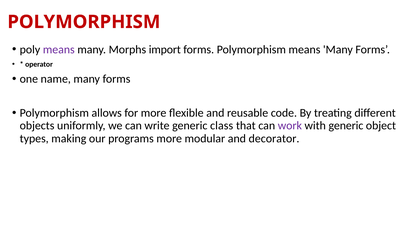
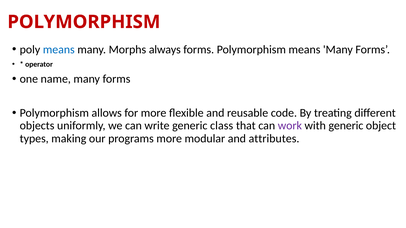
means colour: purple -> blue (59, 50)
import: import -> always (165, 50)
decorator: decorator -> attributes (274, 139)
